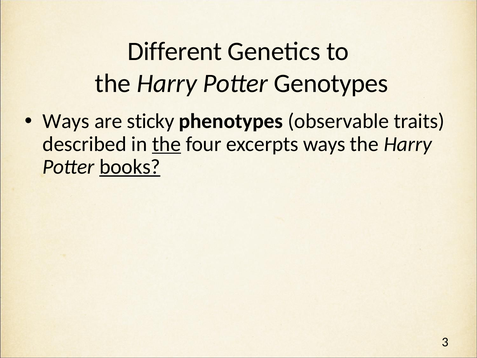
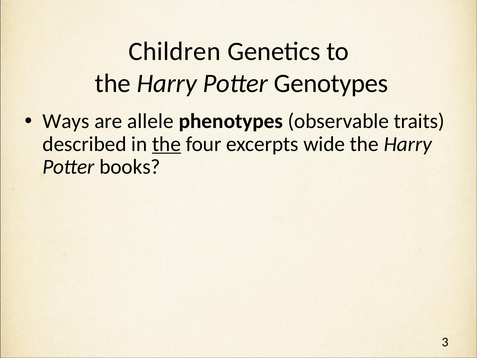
Different: Different -> Children (175, 52)
sticky: sticky -> allele (150, 121)
excerpts ways: ways -> wide (324, 144)
books underline: present -> none (130, 167)
